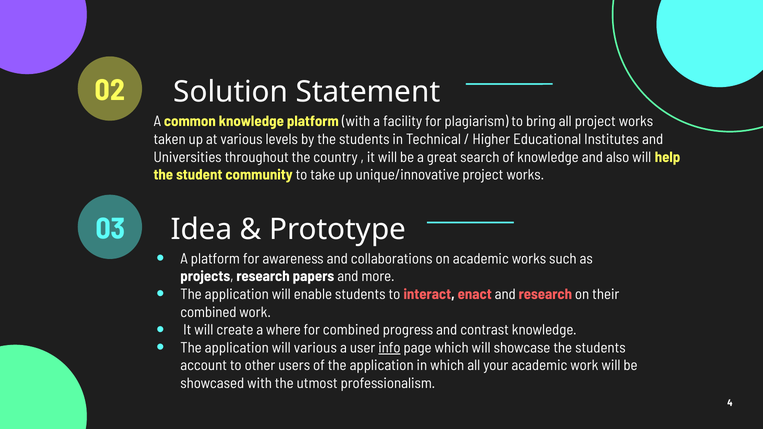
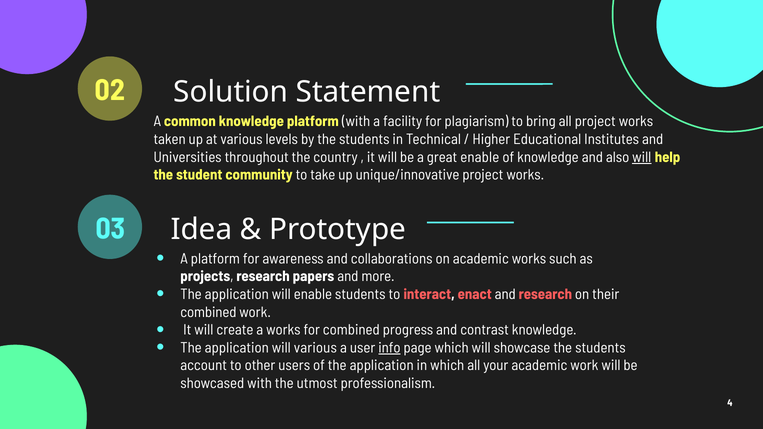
great search: search -> enable (480, 157)
will underline: none -> present (642, 157)
a where: where -> works (283, 330)
